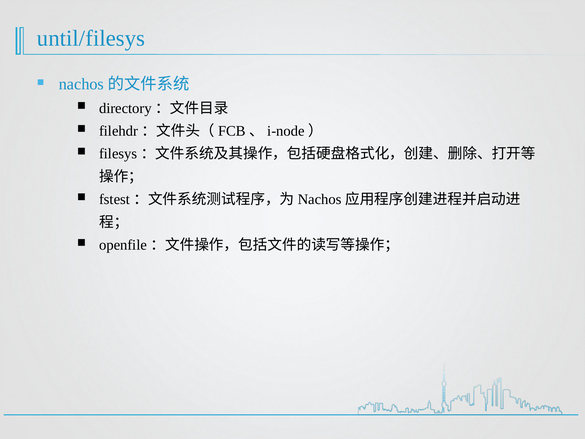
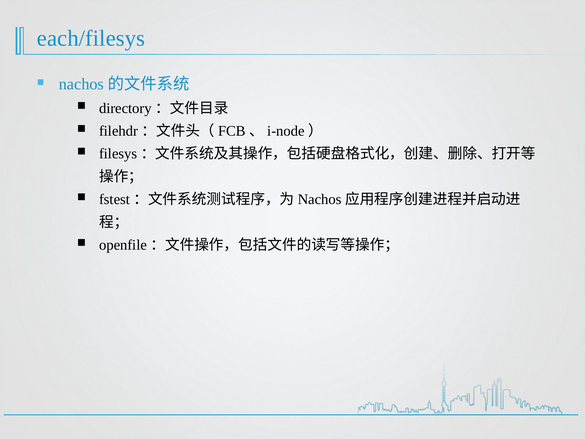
until/filesys: until/filesys -> each/filesys (91, 38)
